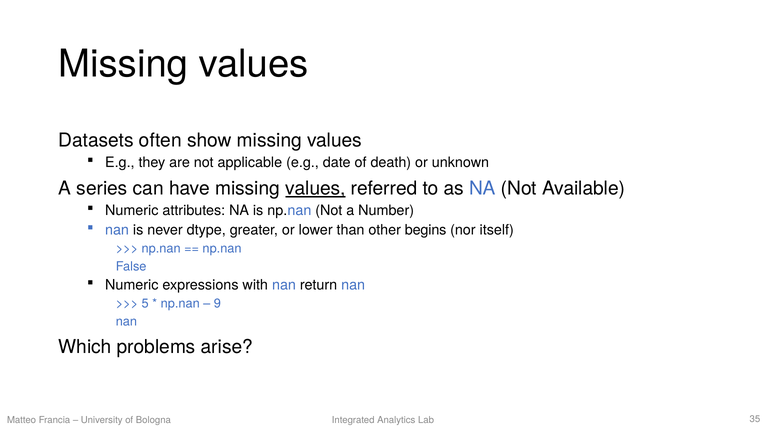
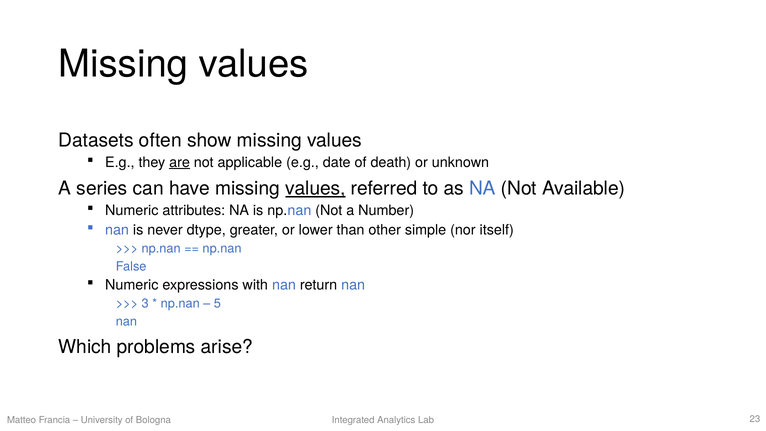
are underline: none -> present (180, 162)
begins: begins -> simple (426, 230)
5: 5 -> 3 (145, 304)
9: 9 -> 5 (217, 304)
35: 35 -> 23 (755, 419)
